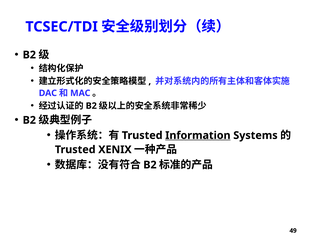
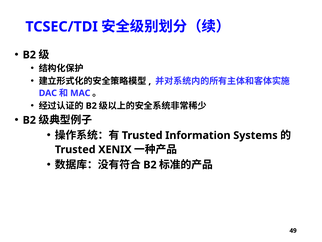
Information underline: present -> none (198, 135)
